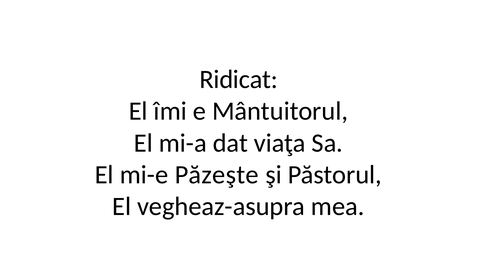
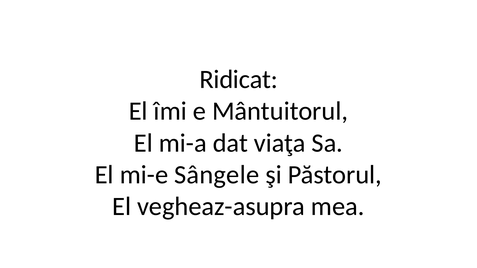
Păzeşte: Păzeşte -> Sângele (217, 175)
